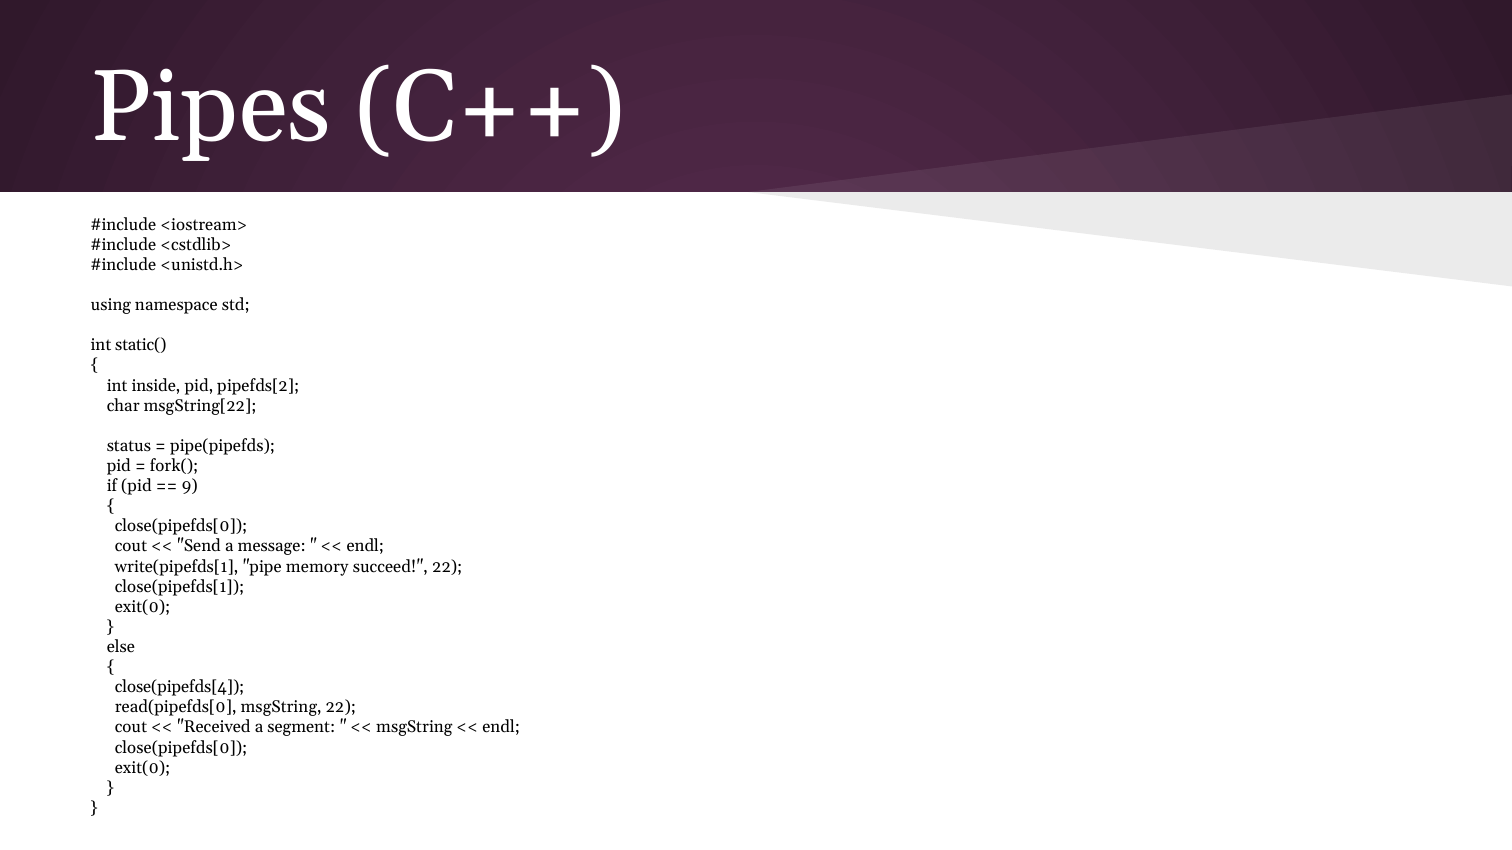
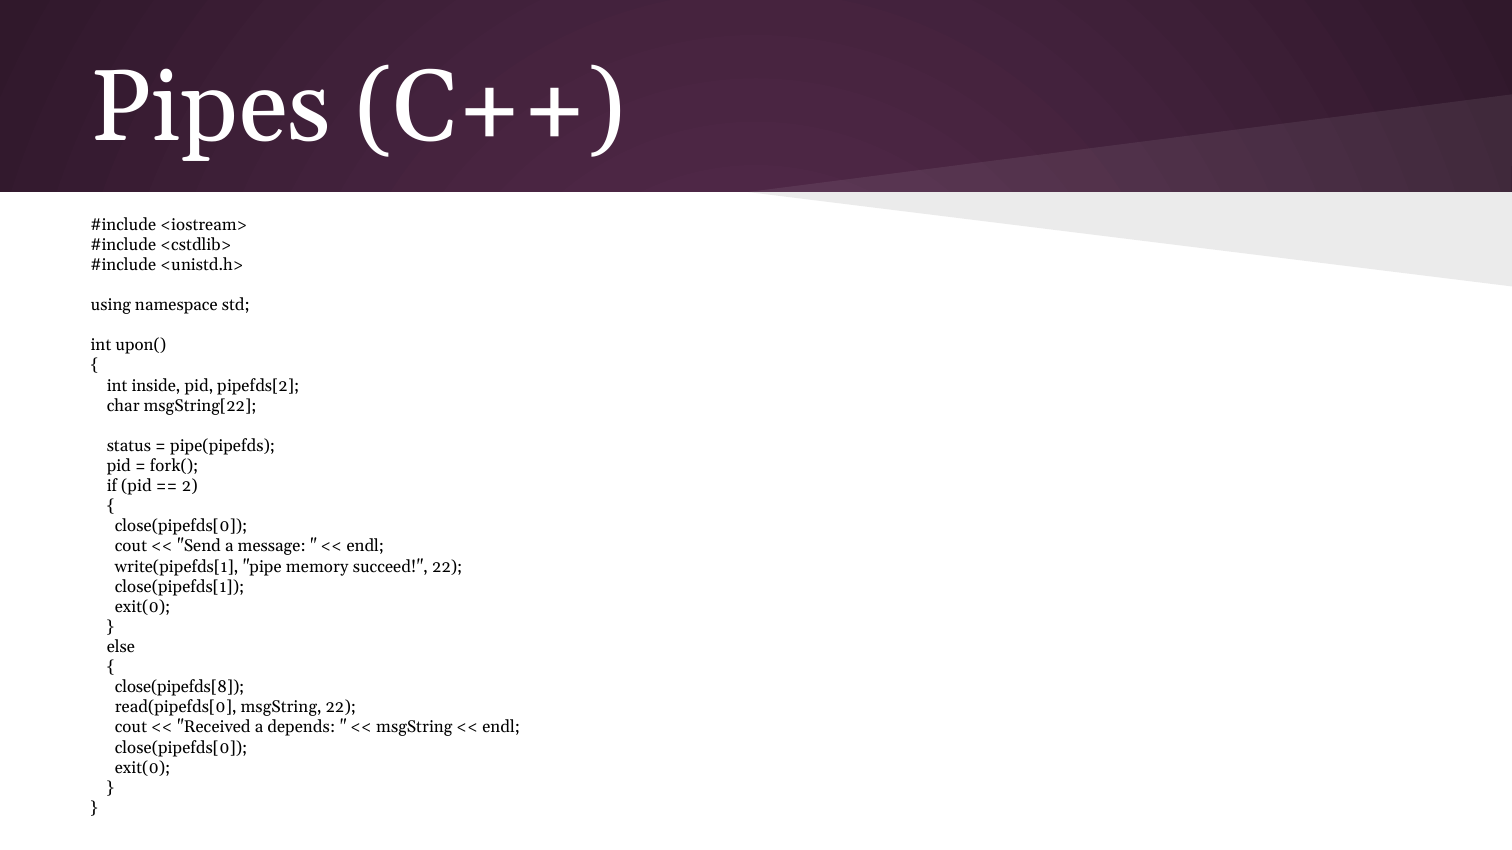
static(: static( -> upon( (141, 346)
9: 9 -> 2 (190, 486)
close(pipefds[4: close(pipefds[4 -> close(pipefds[8 (180, 688)
segment: segment -> depends (301, 728)
